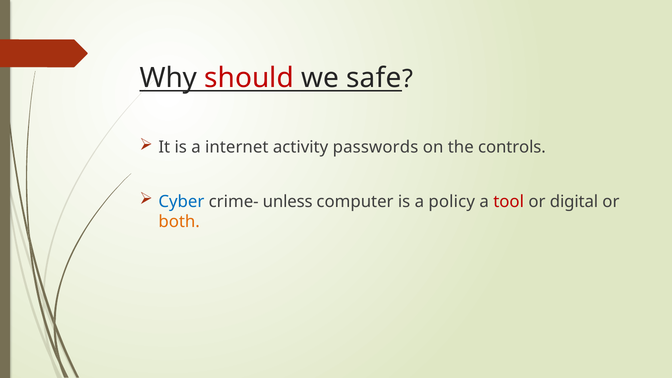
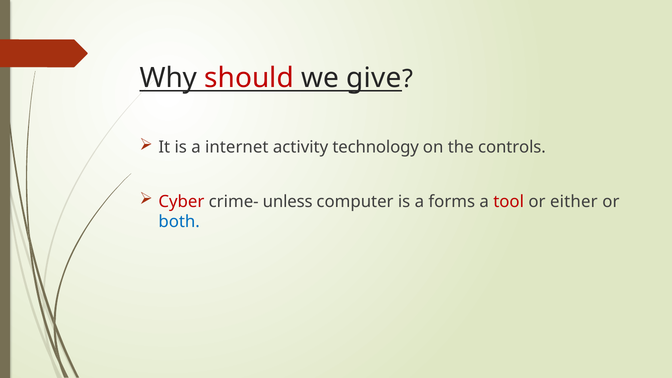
safe: safe -> give (374, 78)
passwords: passwords -> technology (376, 147)
Cyber colour: blue -> red (181, 202)
policy: policy -> forms (452, 202)
digital: digital -> either (574, 202)
both colour: orange -> blue (179, 222)
